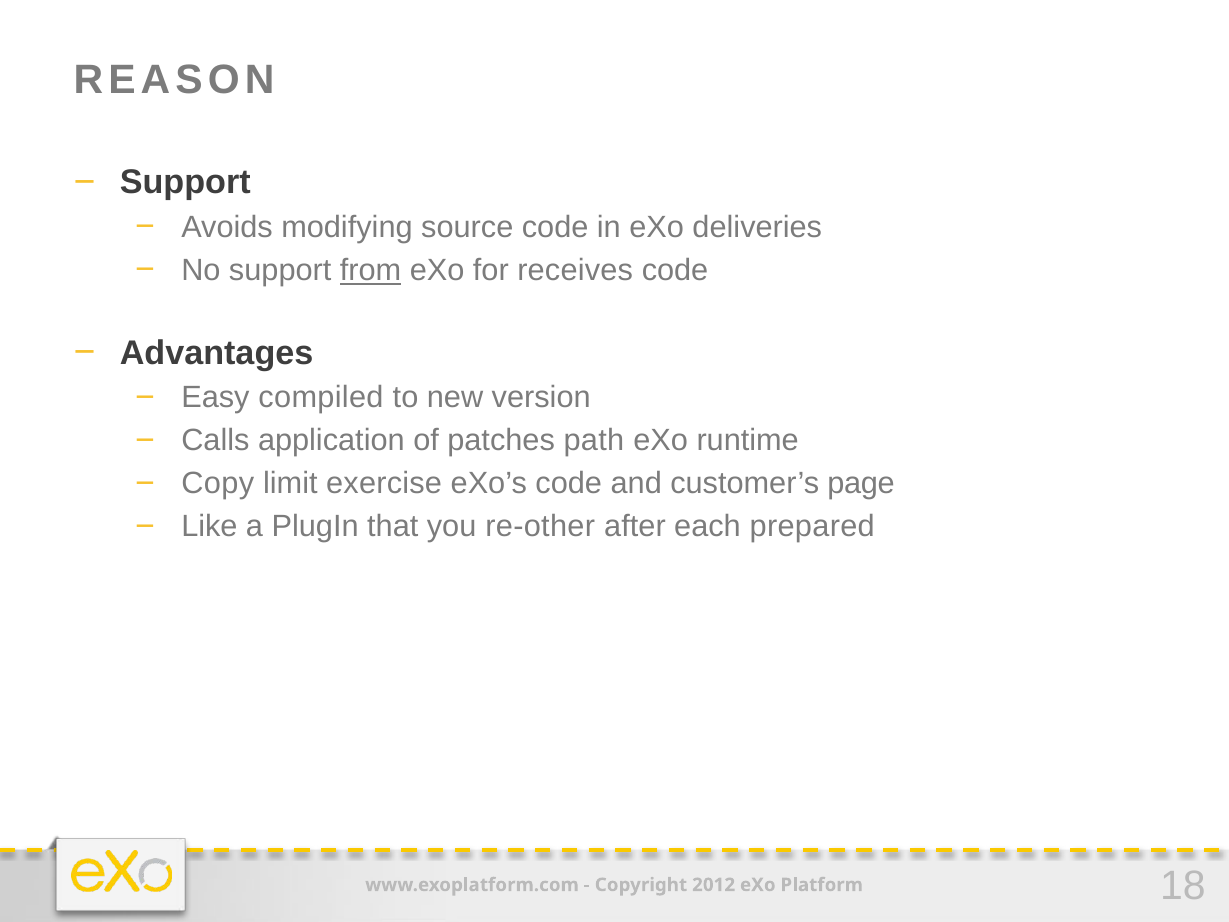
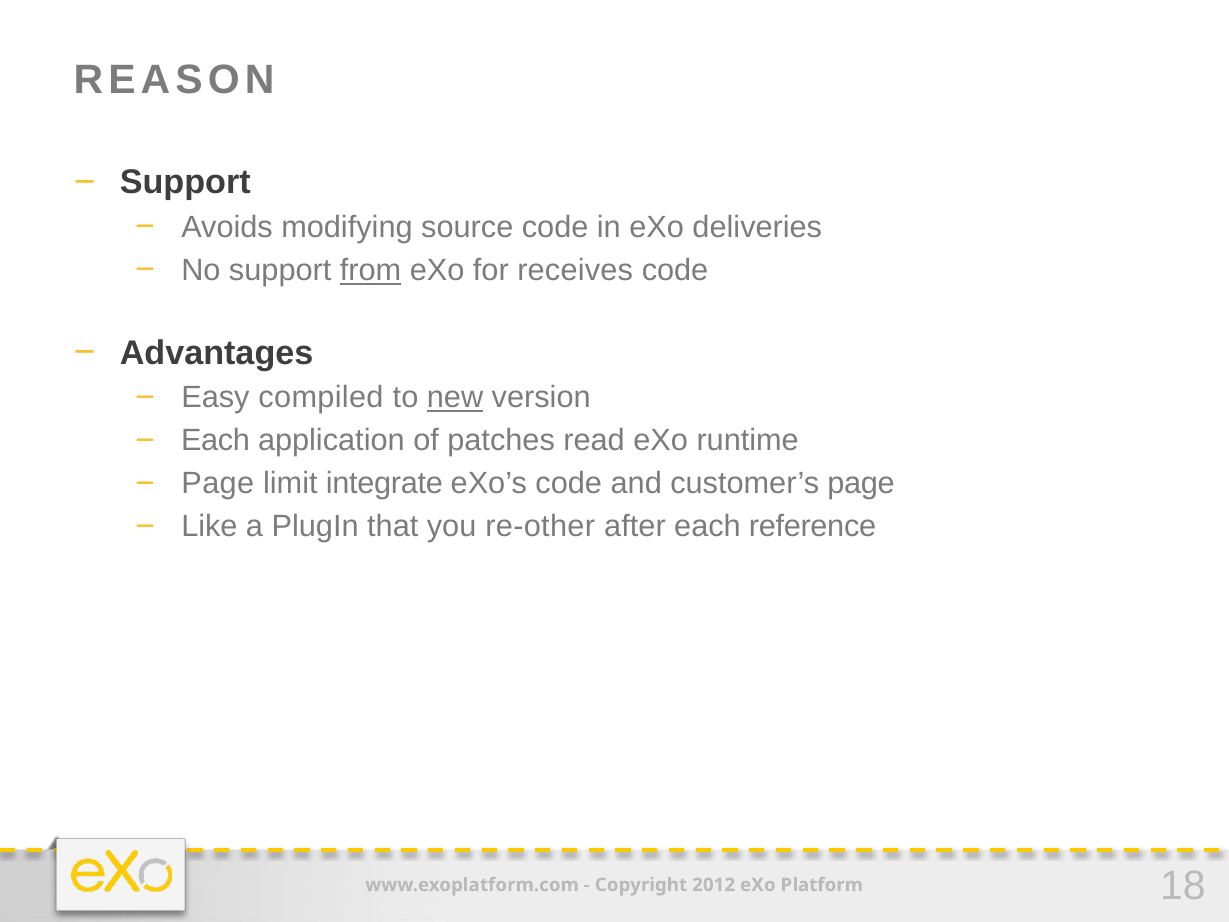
new underline: none -> present (455, 398)
Calls: Calls -> Each (216, 441)
path: path -> read (594, 441)
Copy: Copy -> Page (218, 484)
exercise: exercise -> integrate (384, 484)
prepared: prepared -> reference (813, 527)
